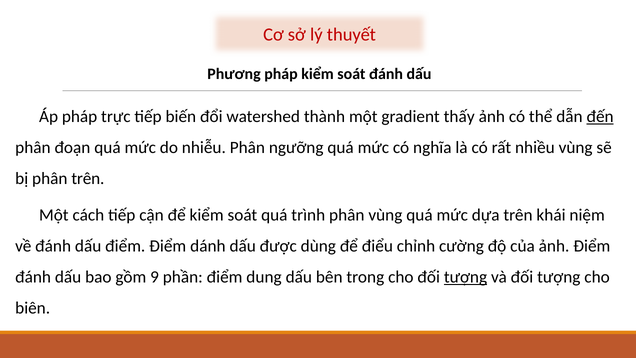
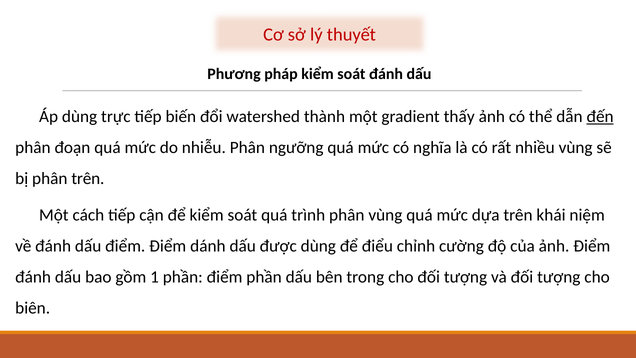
Áp pháp: pháp -> dùng (80, 117)
9: 9 -> 1 (155, 277)
điểm dung: dung -> phần (264, 277)
tượng underline: present -> none (466, 277)
